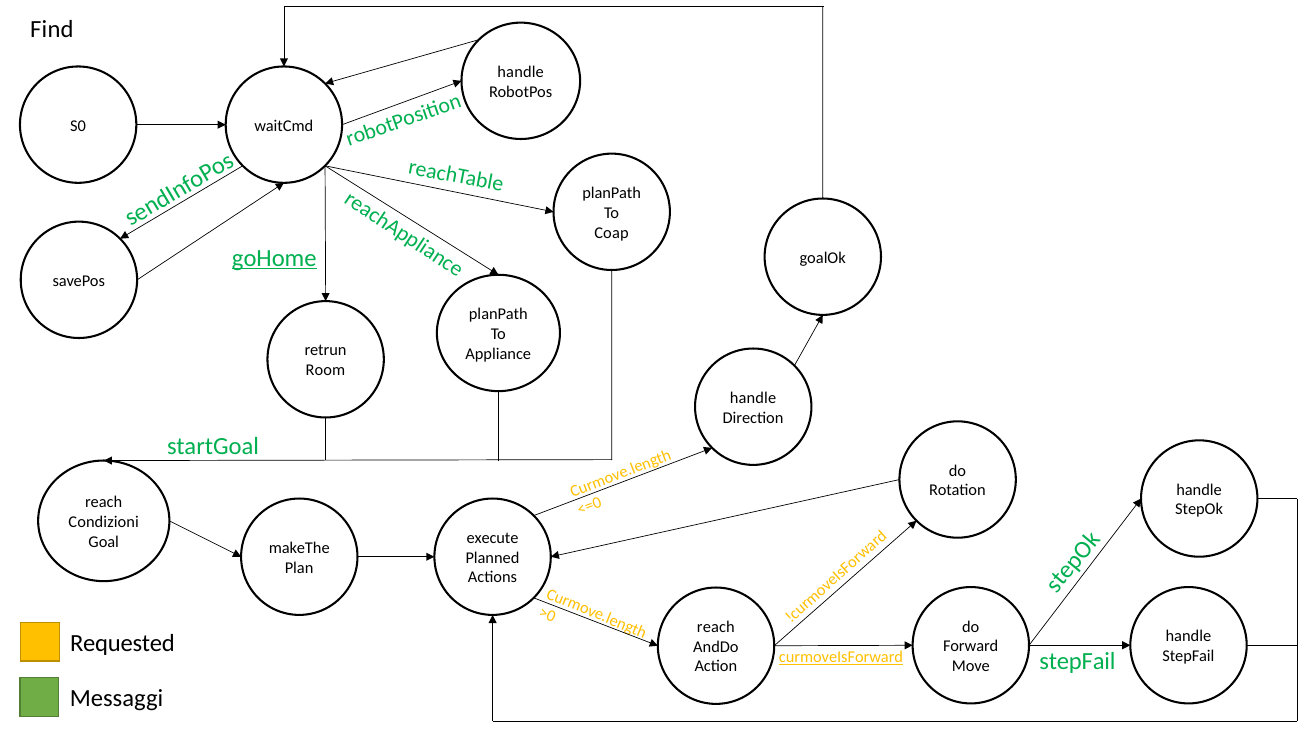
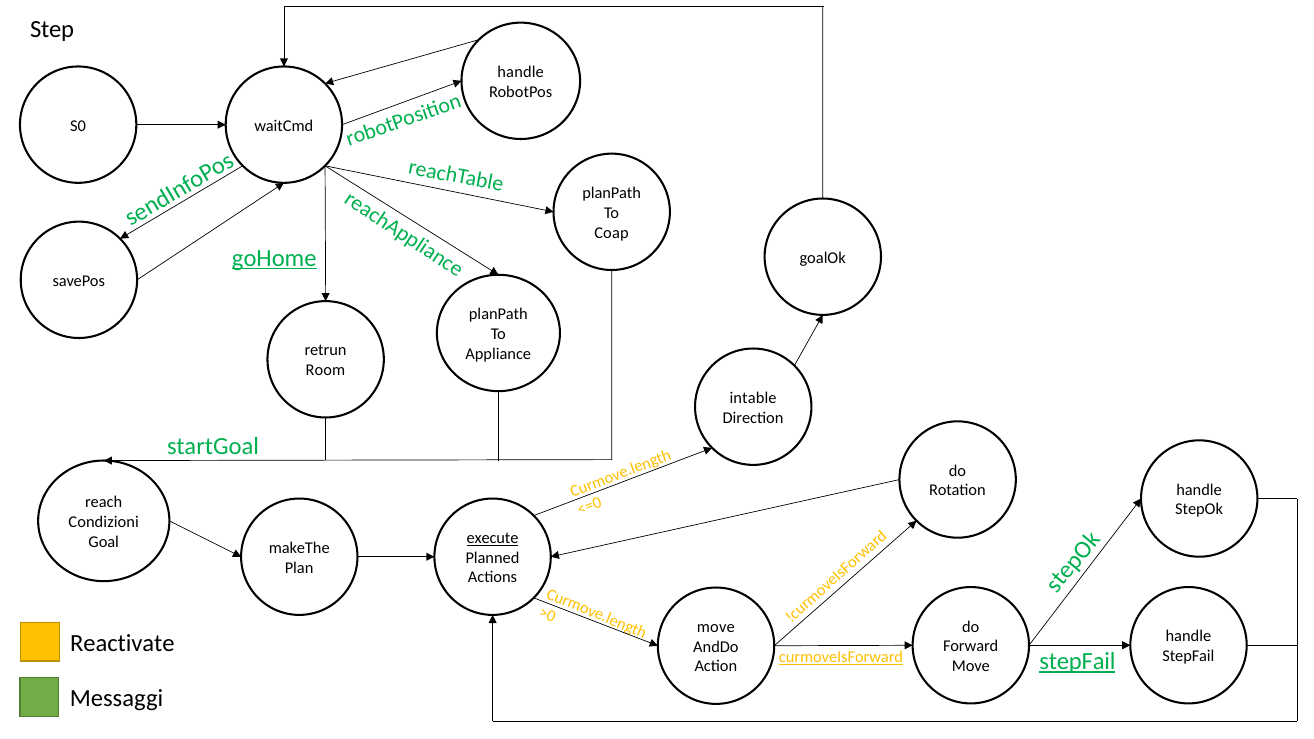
Find: Find -> Step (52, 30)
handle: handle -> intable (753, 398)
execute underline: none -> present (493, 538)
reach: reach -> move (716, 627)
Requested: Requested -> Reactivate (122, 644)
stepFail underline: none -> present (1077, 662)
